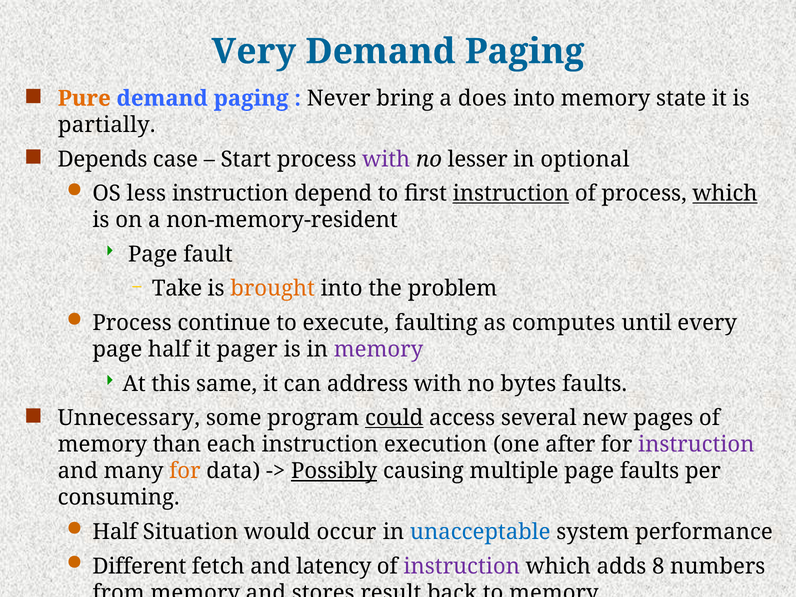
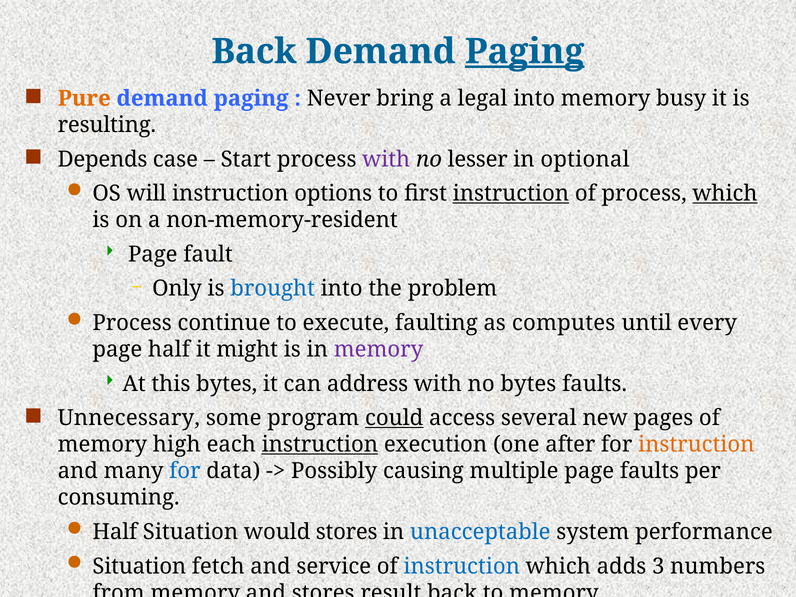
Very: Very -> Back (254, 52)
Paging underline: none -> present (525, 52)
does: does -> legal (483, 98)
state: state -> busy (681, 98)
partially: partially -> resulting (107, 125)
less: less -> will (147, 194)
depend: depend -> options (333, 194)
Take: Take -> Only (177, 289)
brought colour: orange -> blue (273, 289)
pager: pager -> might (247, 349)
this same: same -> bytes (227, 384)
than: than -> high (177, 445)
instruction underline: none -> present (320, 445)
instruction colour: purple -> orange (696, 445)
for colour: orange -> blue (185, 471)
Possibly underline: present -> none (334, 471)
would occur: occur -> stores (347, 532)
Different: Different -> Situation (139, 566)
latency: latency -> service (334, 566)
instruction colour: purple -> blue (462, 566)
8: 8 -> 3 (658, 566)
